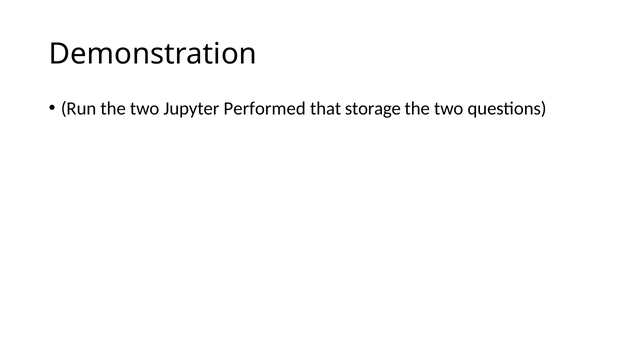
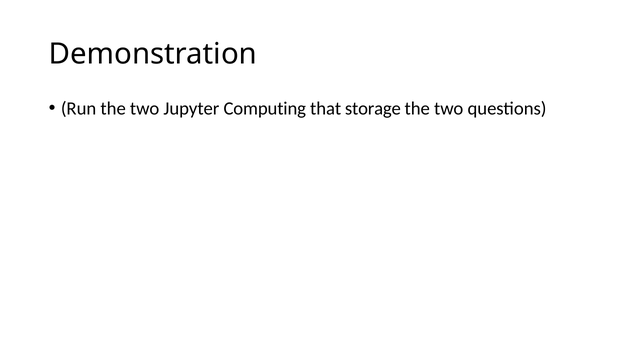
Performed: Performed -> Computing (265, 108)
